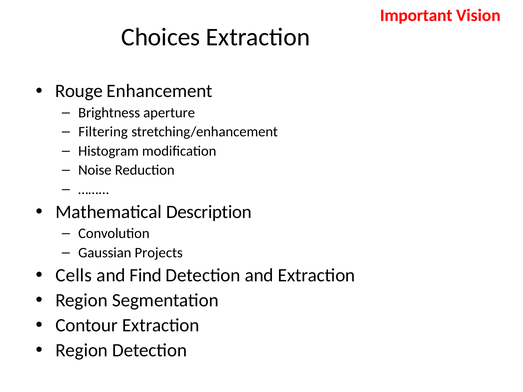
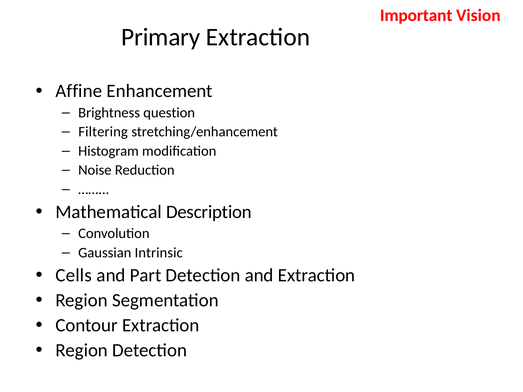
Choices: Choices -> Primary (161, 37)
Rouge: Rouge -> Affine (79, 91)
aperture: aperture -> question (169, 113)
Projects: Projects -> Intrinsic (159, 253)
Find: Find -> Part (146, 275)
